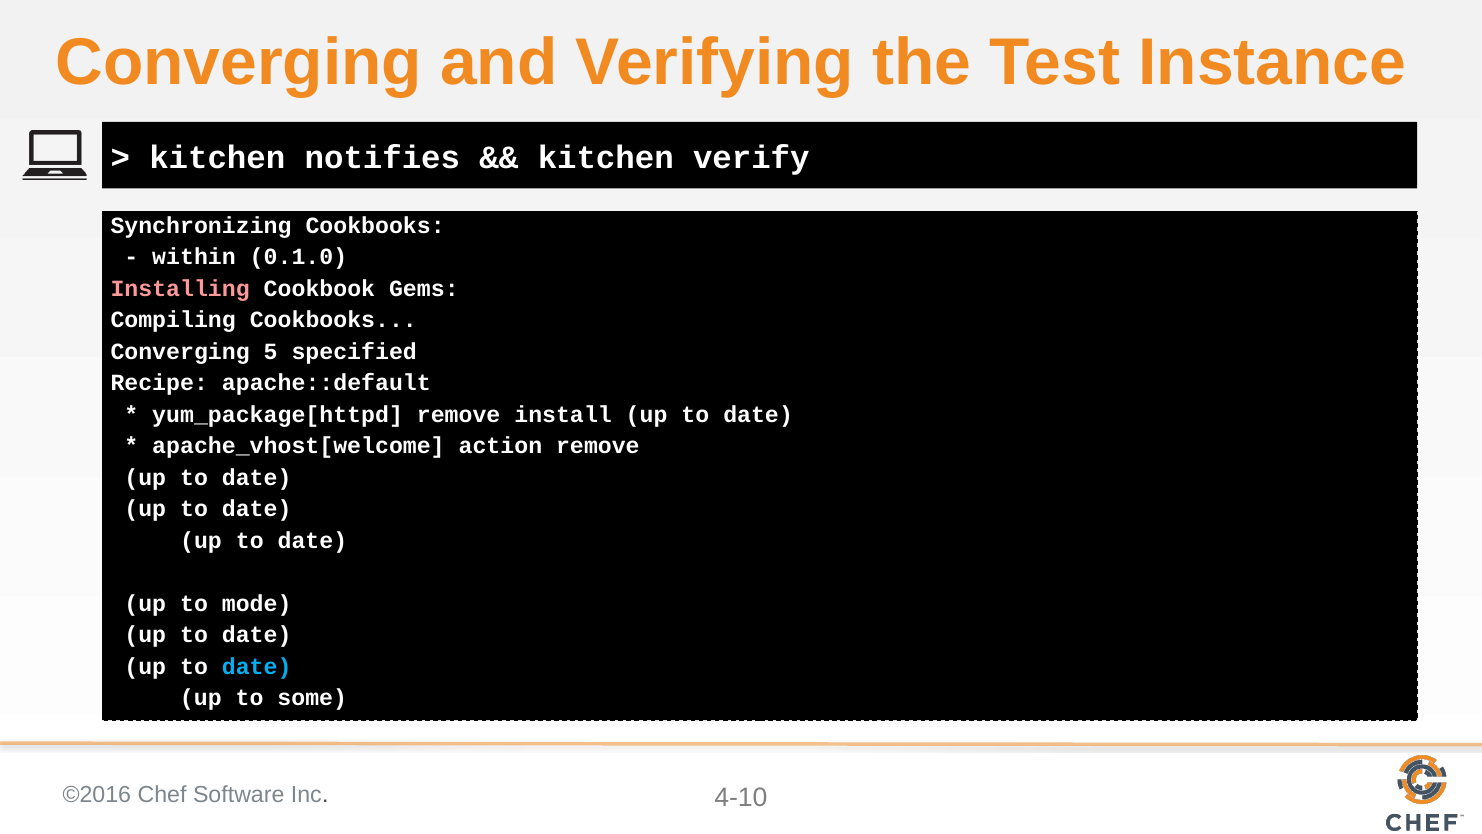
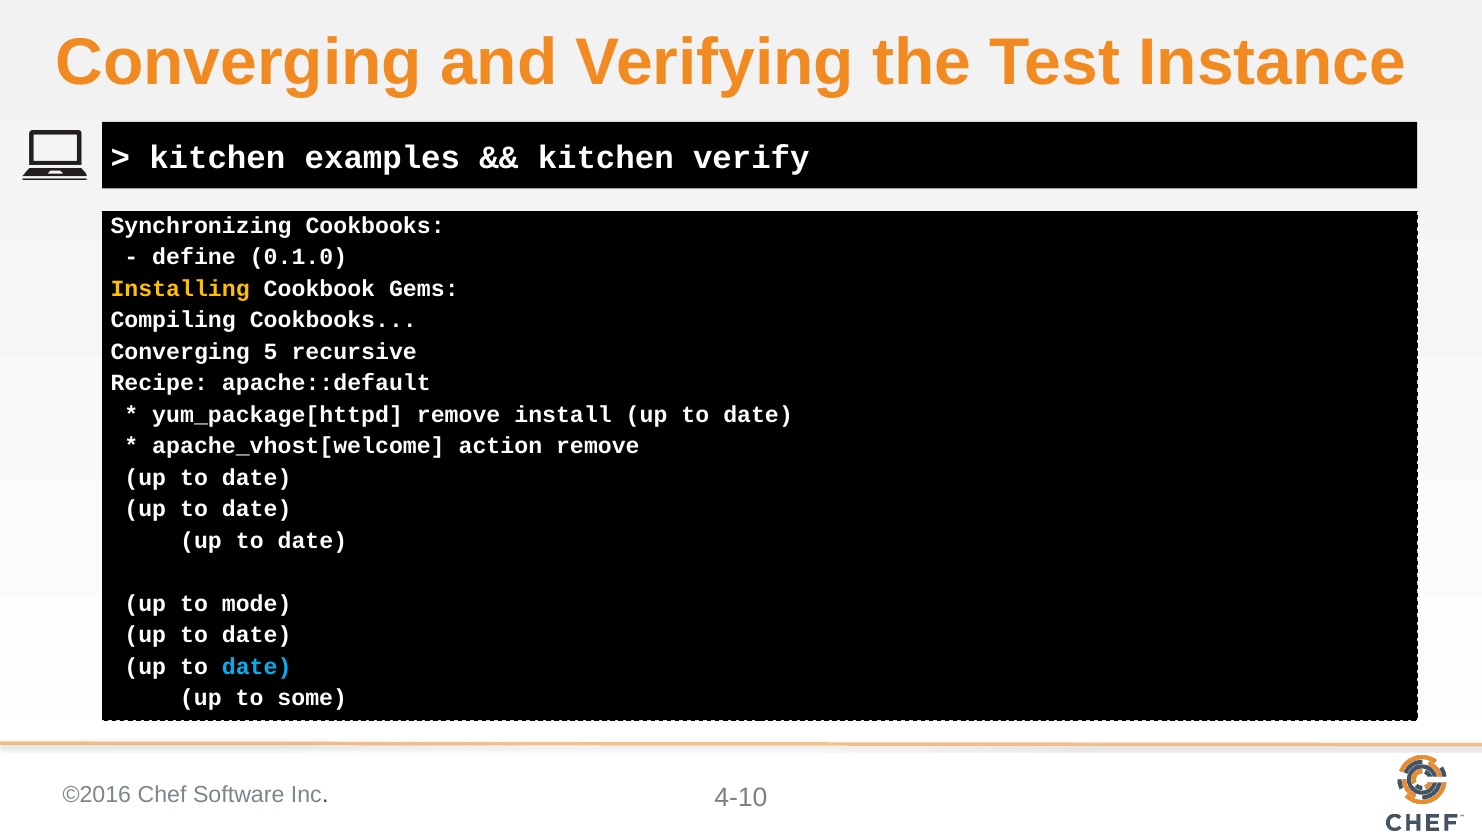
notifies: notifies -> examples (382, 157)
within: within -> define (194, 257)
Installing colour: pink -> yellow (180, 288)
specified: specified -> recursive (354, 351)
